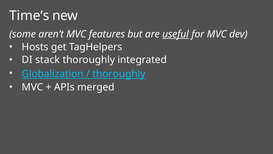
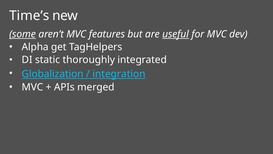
some underline: none -> present (23, 34)
Hosts: Hosts -> Alpha (35, 47)
stack: stack -> static (48, 60)
thoroughly: thoroughly -> integration (119, 74)
